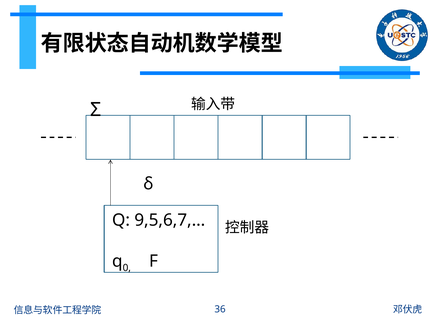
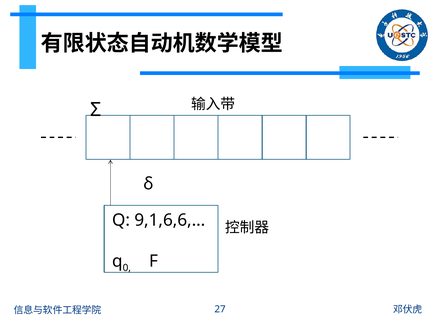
9,5,6,7,…: 9,5,6,7,… -> 9,1,6,6,… (170, 220)
36: 36 -> 27 (220, 309)
